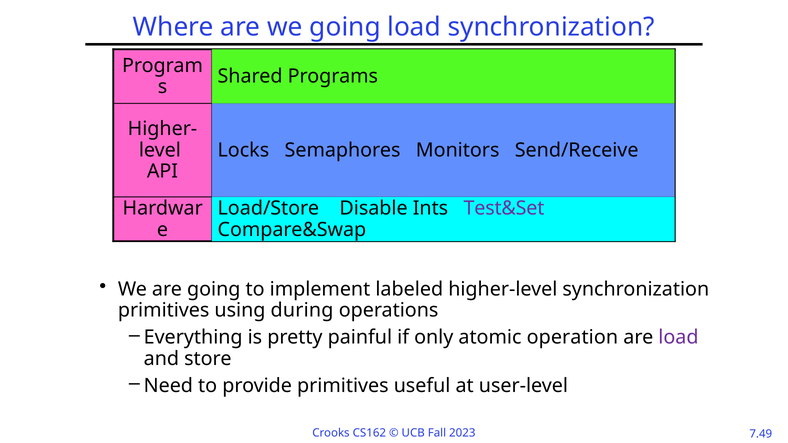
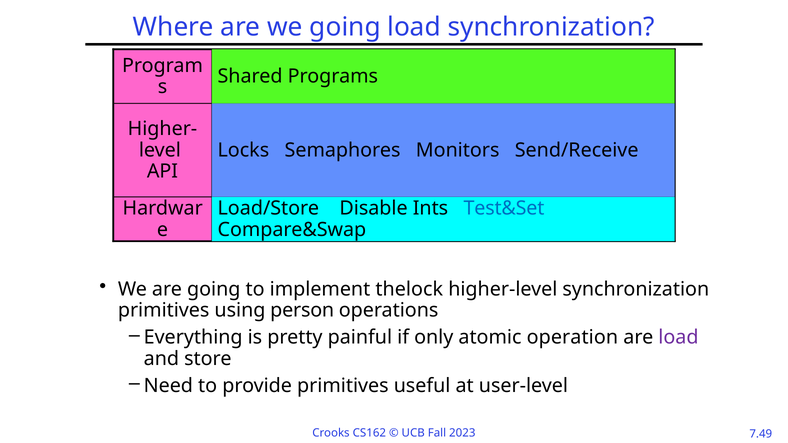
Test&Set colour: purple -> blue (504, 208)
labeled: labeled -> thelock (409, 289)
during: during -> person (302, 310)
